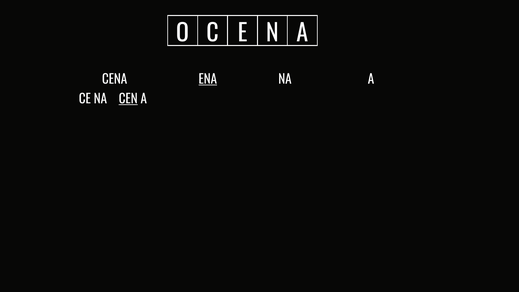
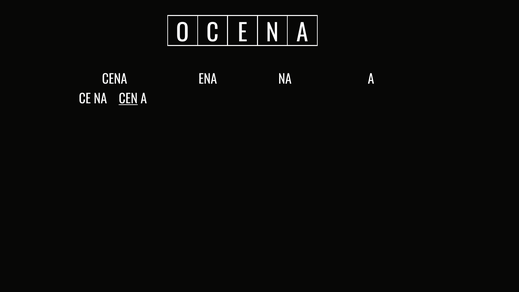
ENA underline: present -> none (208, 79)
